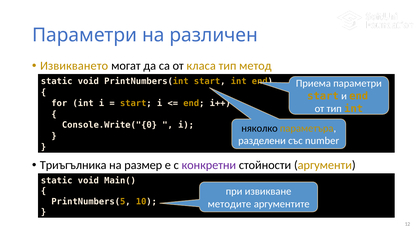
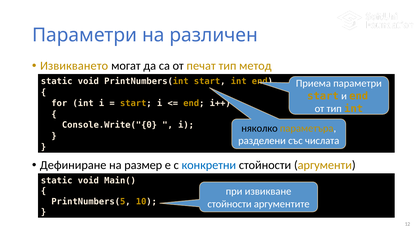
класа: класа -> печат (201, 66)
number: number -> числата (322, 141)
Триъгълника: Триъгълника -> Дефиниране (73, 165)
конкретни colour: purple -> blue (209, 165)
методите: методите -> стойности (230, 204)
